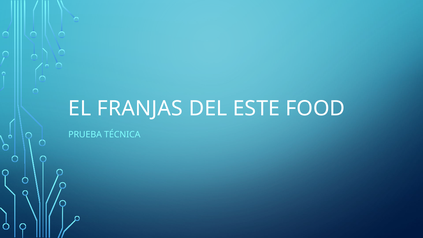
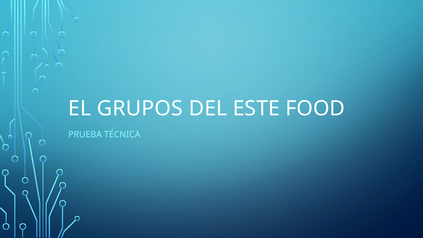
FRANJAS: FRANJAS -> GRUPOS (140, 109)
